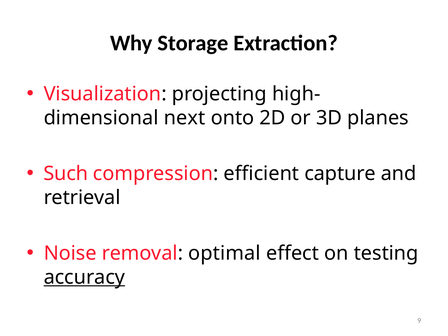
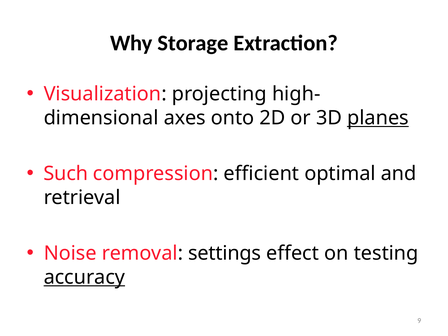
next: next -> axes (185, 118)
planes underline: none -> present (378, 118)
capture: capture -> optimal (340, 174)
optimal: optimal -> settings (225, 253)
